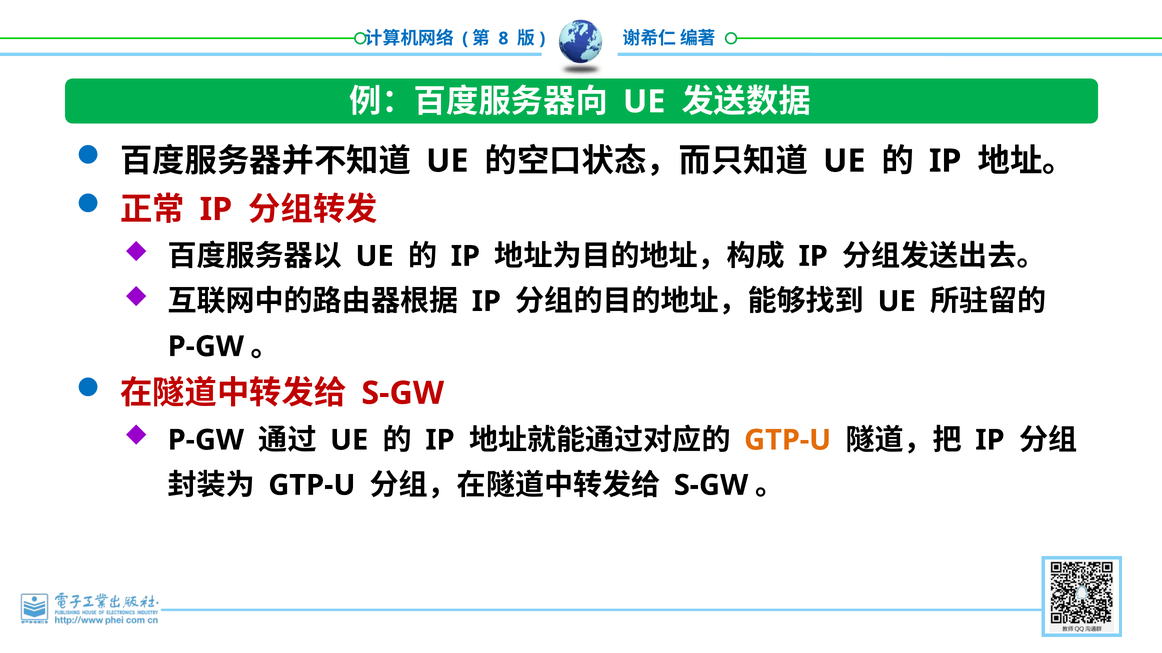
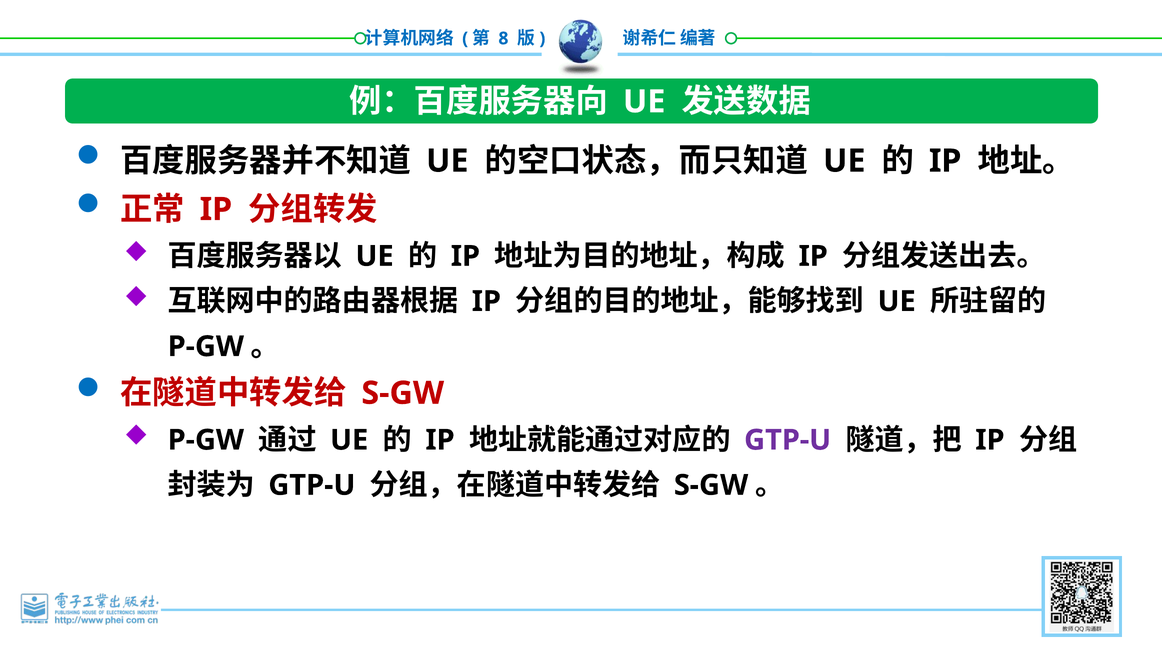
GTP-U colour: orange -> purple (788, 440)
